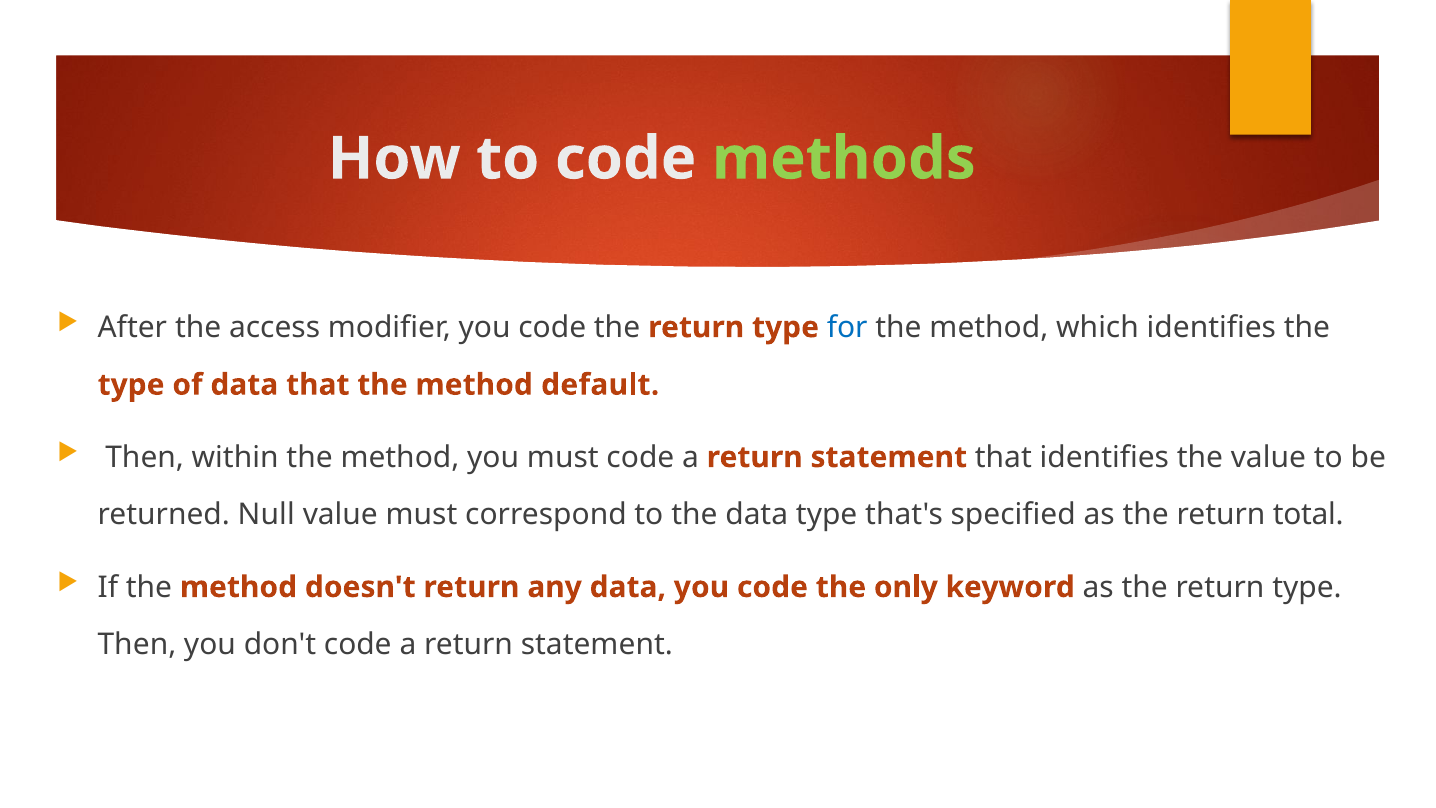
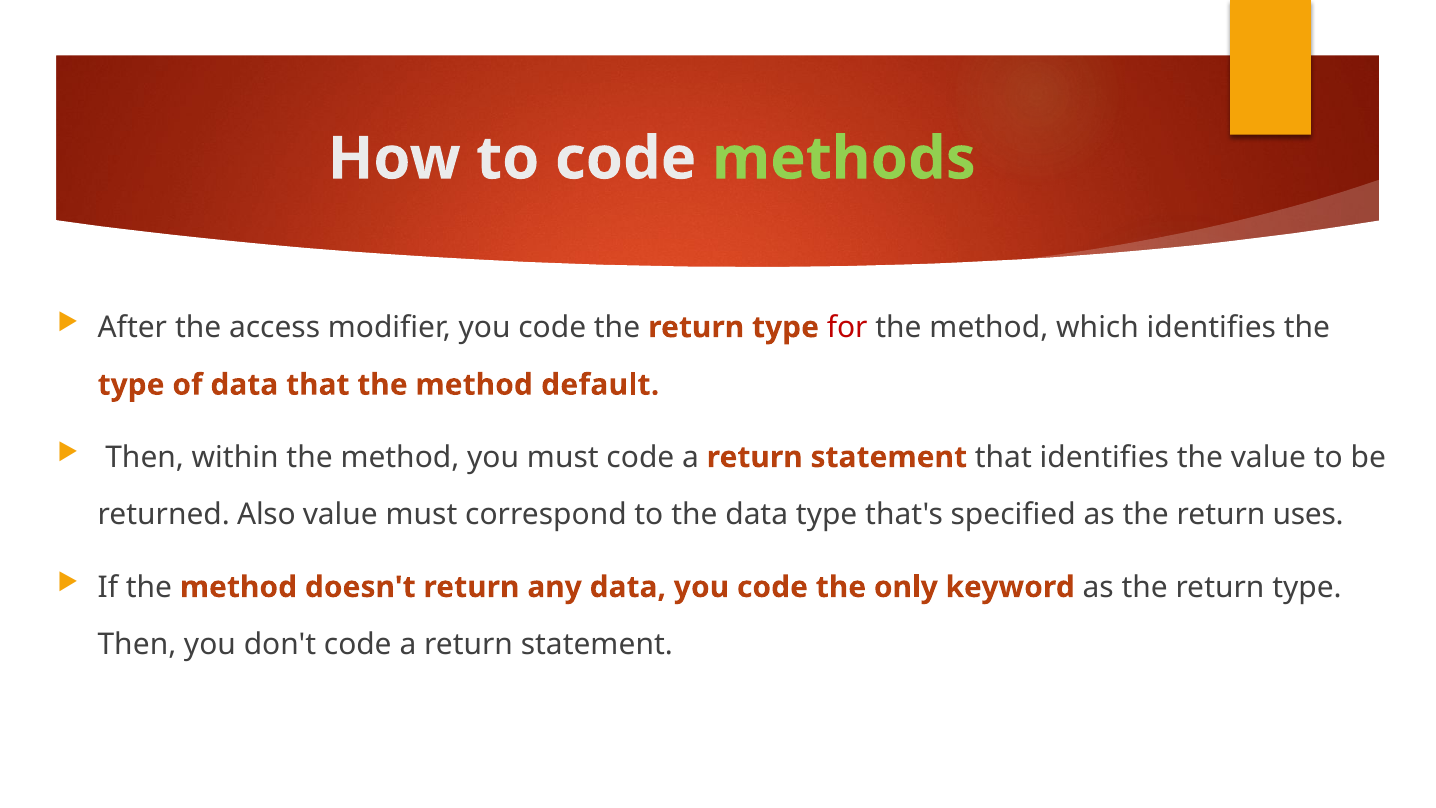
for colour: blue -> red (847, 327)
Null: Null -> Also (266, 515)
total: total -> uses (1308, 515)
